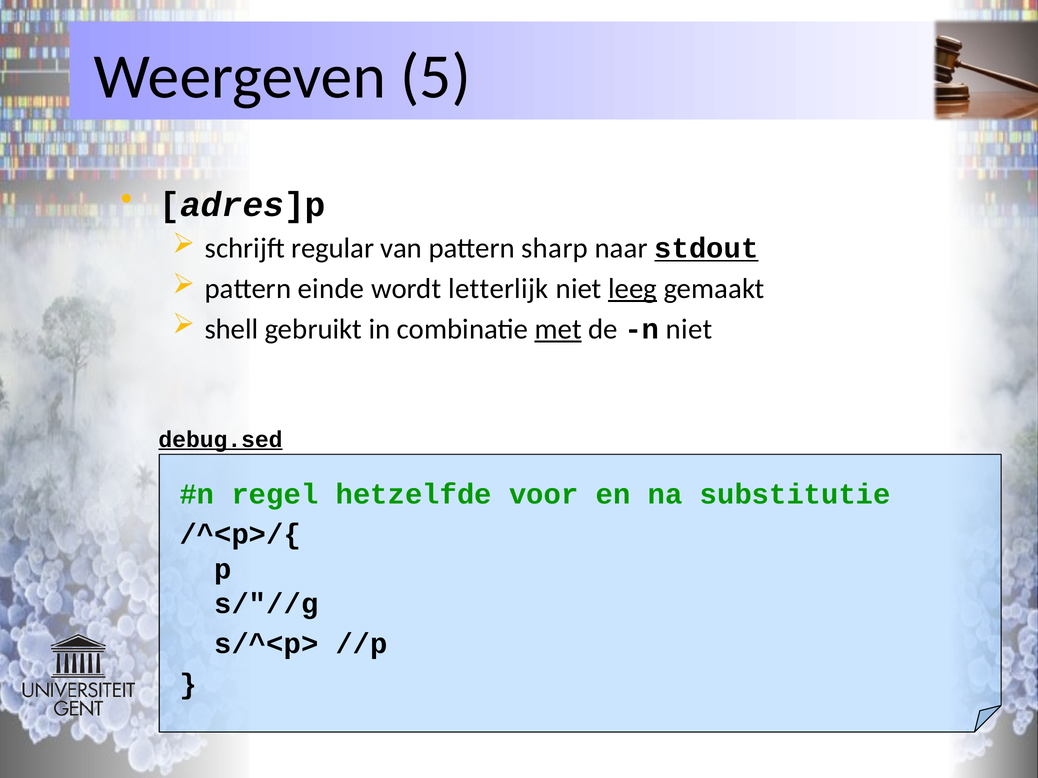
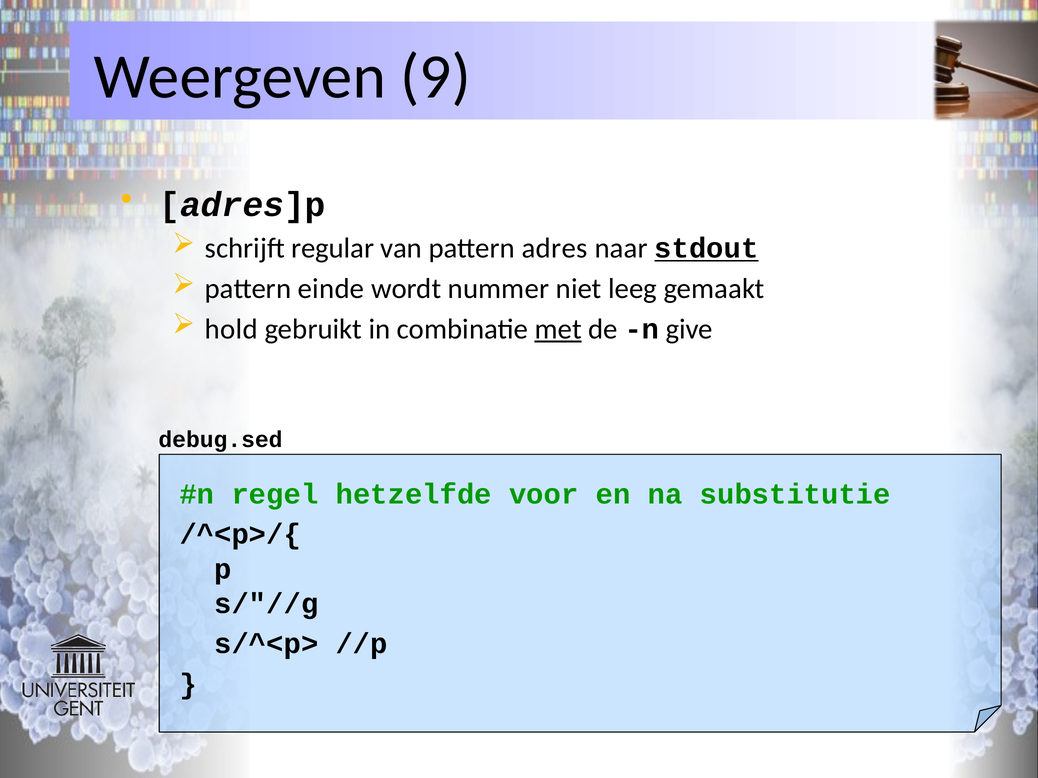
5: 5 -> 9 (435, 77)
sharp: sharp -> adres (555, 249)
letterlijk: letterlijk -> nummer (498, 289)
leeg underline: present -> none (633, 289)
shell: shell -> hold (231, 329)
n niet: niet -> give (689, 329)
debug.sed underline: present -> none (221, 440)
